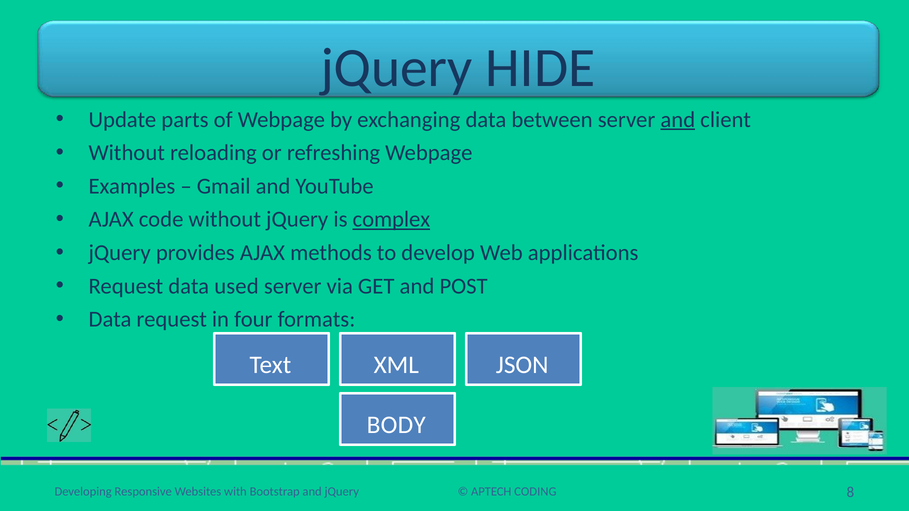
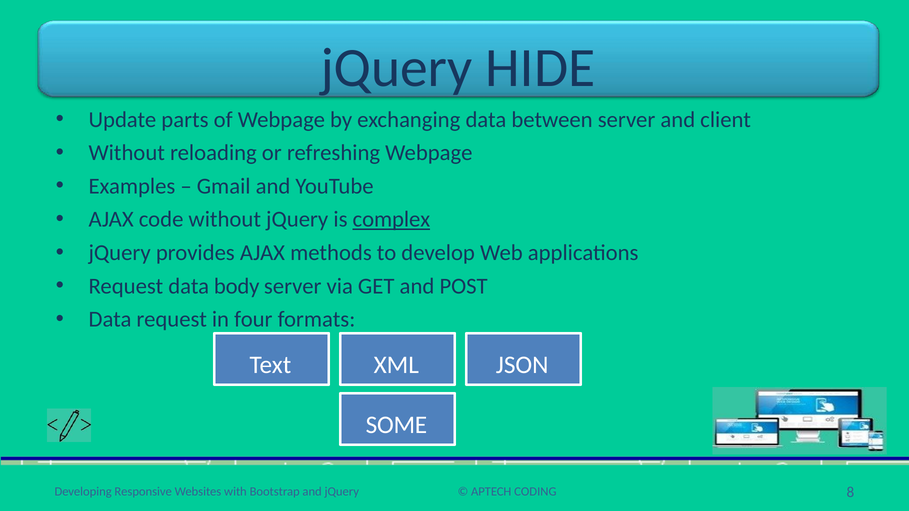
and underline: present -> none (678, 120)
used: used -> body (237, 286)
BODY: BODY -> SOME (396, 425)
